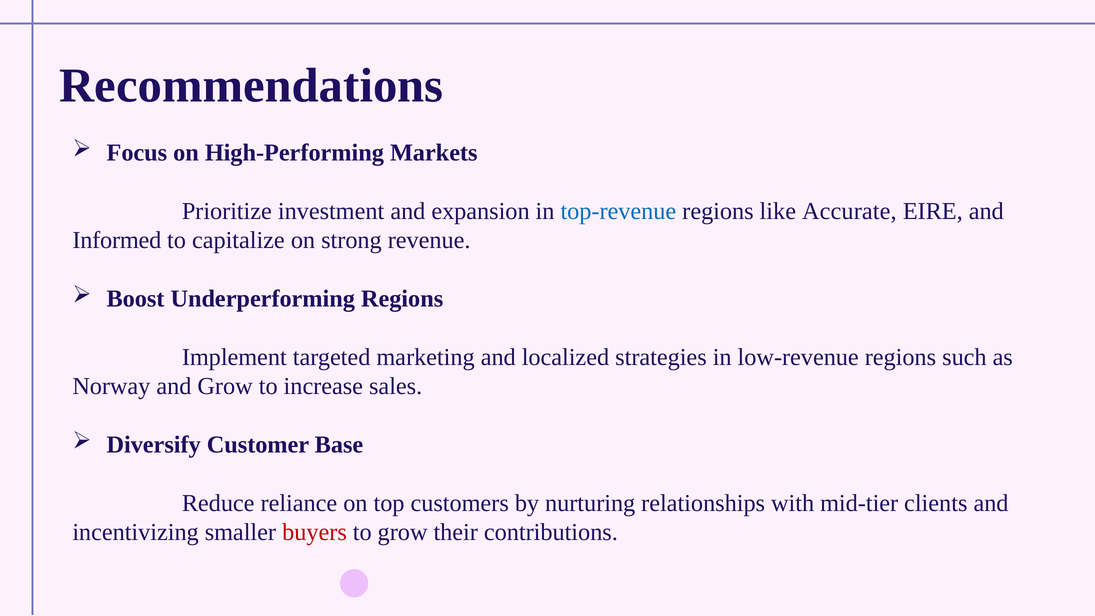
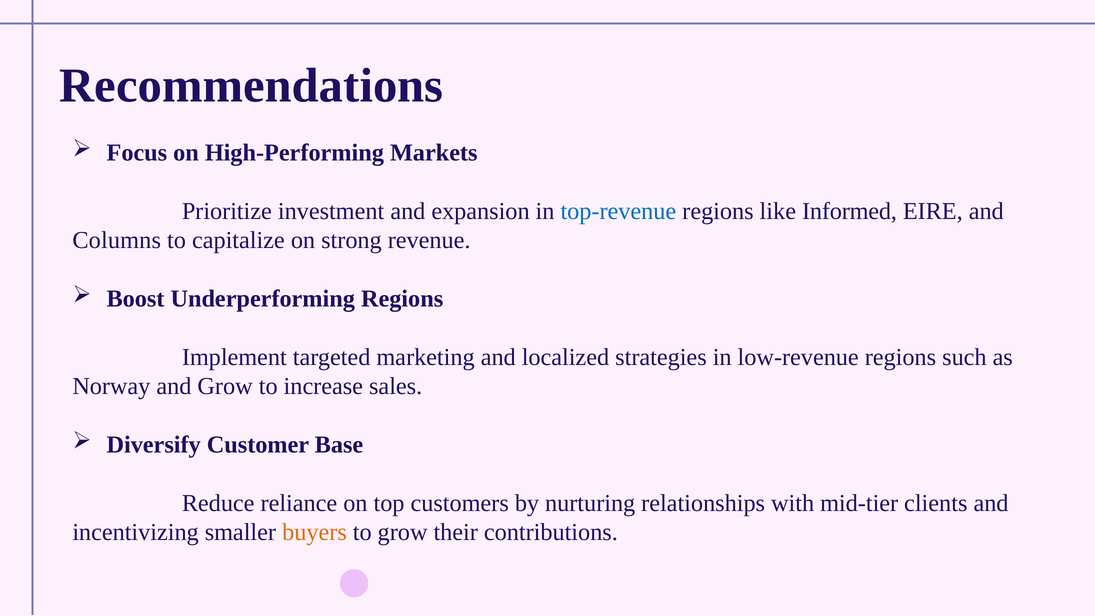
Accurate: Accurate -> Informed (850, 211)
Informed: Informed -> Columns (117, 240)
buyers colour: red -> orange (315, 532)
